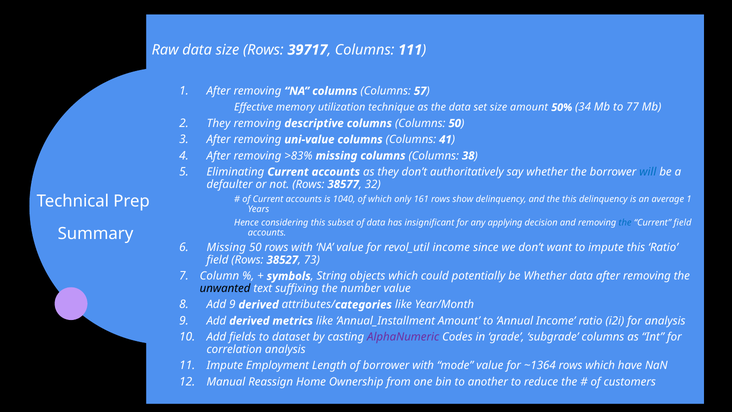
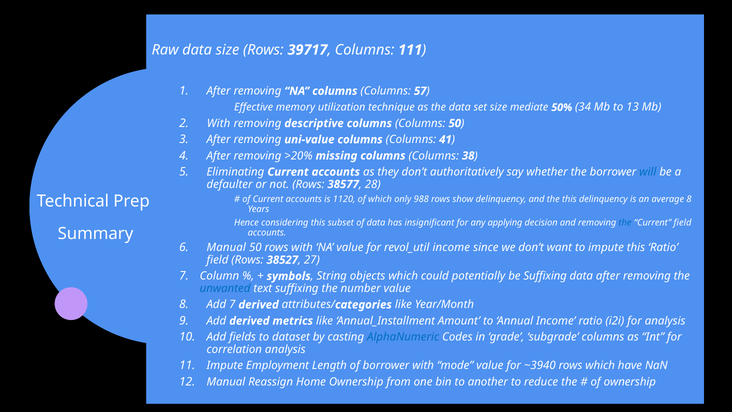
size amount: amount -> mediate (529, 107)
77: 77 -> 13 (633, 107)
2 They: They -> With (219, 123)
>83%: >83% -> >20% (298, 156)
32: 32 -> 28 (373, 184)
1040: 1040 -> 1120 (344, 199)
161: 161 -> 988 (421, 199)
average 1: 1 -> 8 (689, 199)
Missing: Missing -> Manual (226, 247)
73: 73 -> 27 (312, 260)
be Whether: Whether -> Suffixing (545, 276)
unwanted colour: black -> blue (225, 288)
Add 9: 9 -> 7 (232, 305)
AlphaNumeric colour: purple -> blue (403, 337)
~1364: ~1364 -> ~3940 (540, 365)
of customers: customers -> ownership (630, 382)
